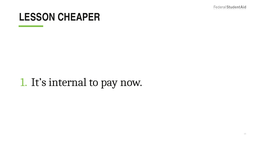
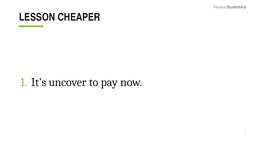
internal: internal -> uncover (68, 82)
